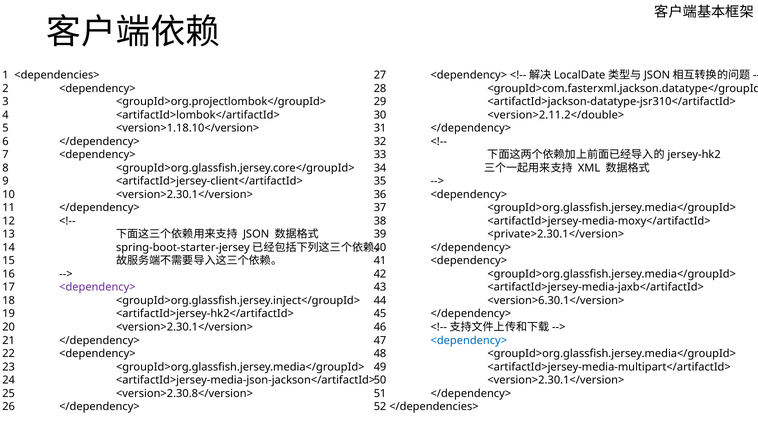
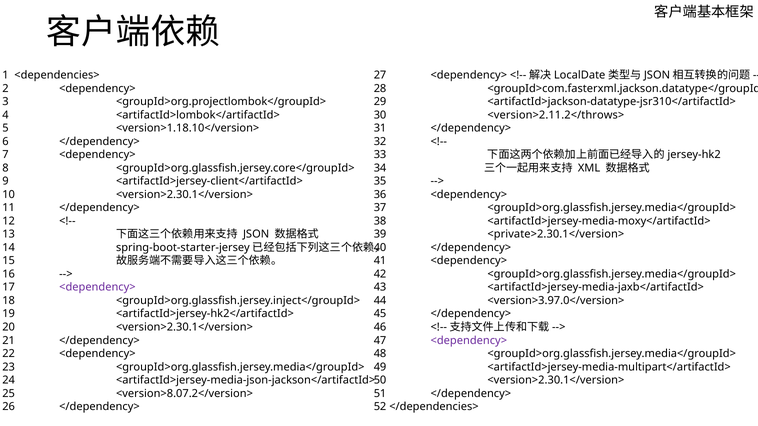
<version>2.11.2</double>: <version>2.11.2</double> -> <version>2.11.2</throws> (556, 115)
<version>6.30.1</version>: <version>6.30.1</version> -> <version>3.97.0</version> (556, 301)
<dependency> colour: blue -> purple (469, 341)
<version>2.30.8</version>: <version>2.30.8</version> -> <version>8.07.2</version> (184, 394)
